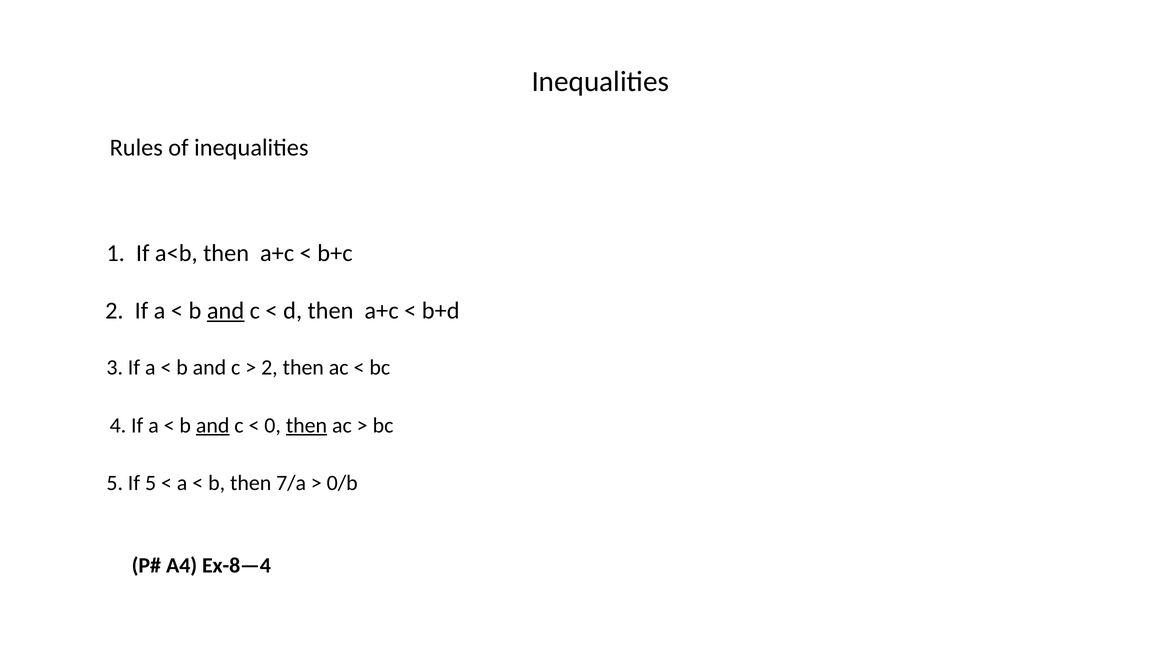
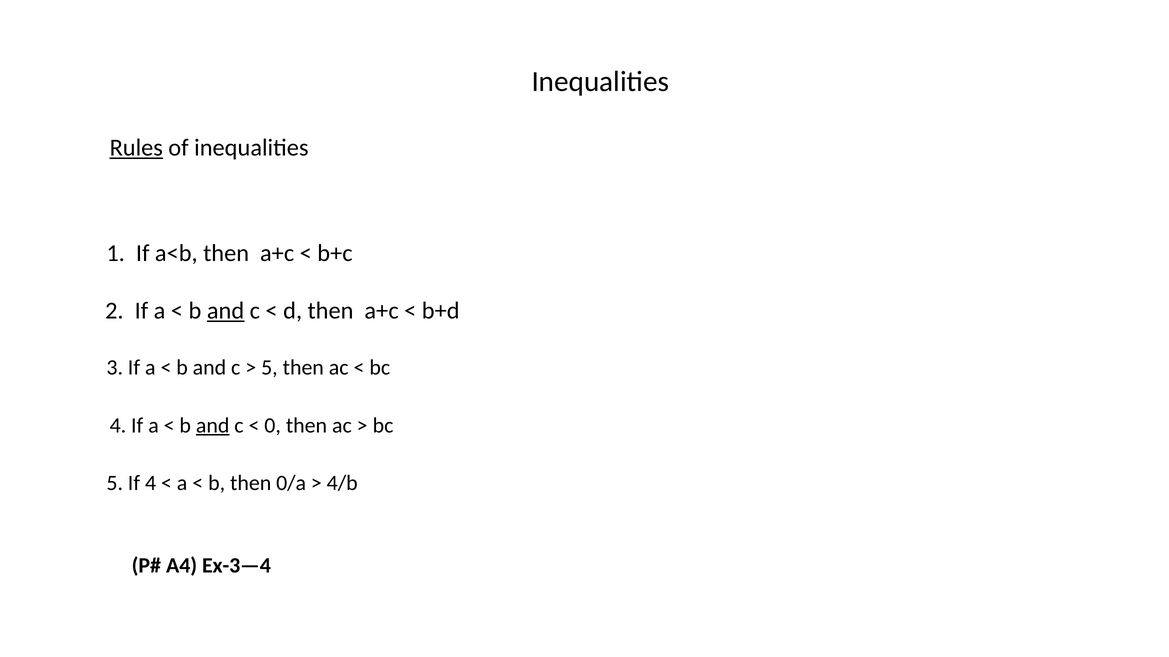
Rules underline: none -> present (136, 148)
2: 2 -> 5 (269, 368)
then underline: present -> none (307, 426)
If 5: 5 -> 4 (151, 484)
7/a: 7/a -> 0/a (291, 484)
0/b: 0/b -> 4/b (342, 484)
Ex-8—4: Ex-8—4 -> Ex-3—4 (236, 566)
